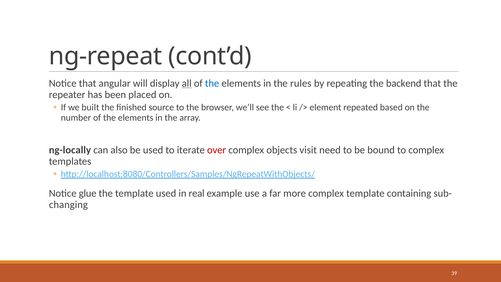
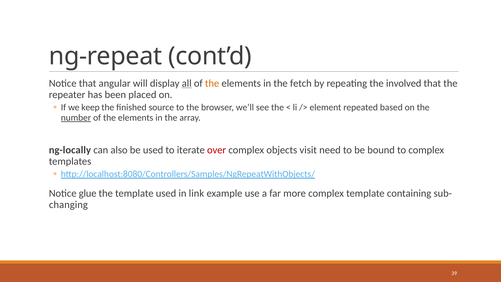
the colour: blue -> orange (212, 83)
rules: rules -> fetch (301, 83)
backend: backend -> involved (404, 83)
built: built -> keep (91, 107)
number underline: none -> present (76, 118)
real: real -> link (196, 193)
